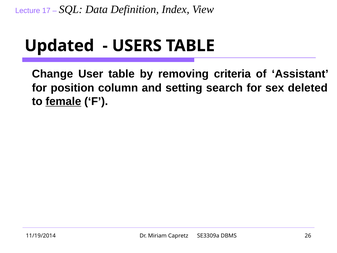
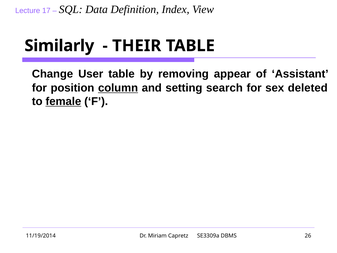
Updated: Updated -> Similarly (59, 46)
USERS: USERS -> THEIR (137, 46)
criteria: criteria -> appear (232, 74)
column underline: none -> present (118, 88)
